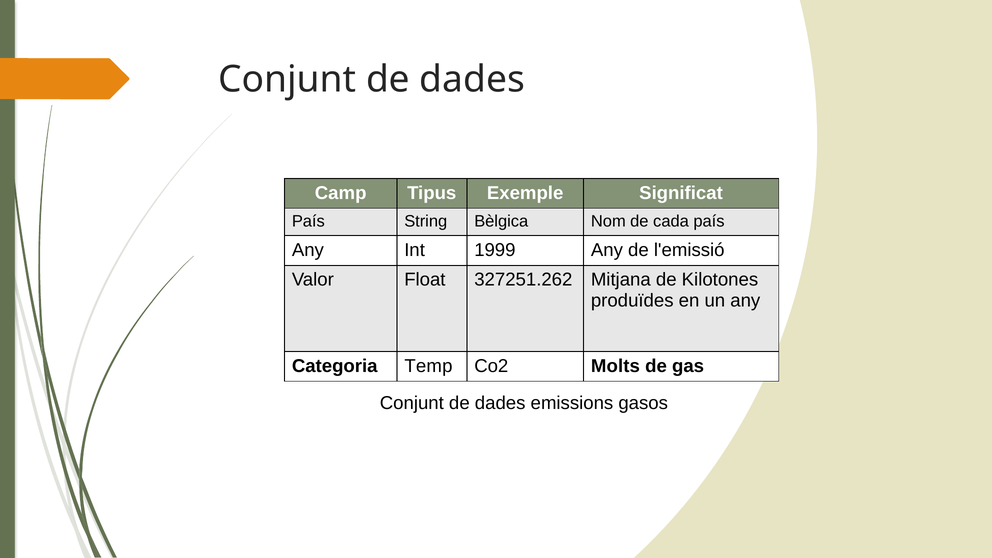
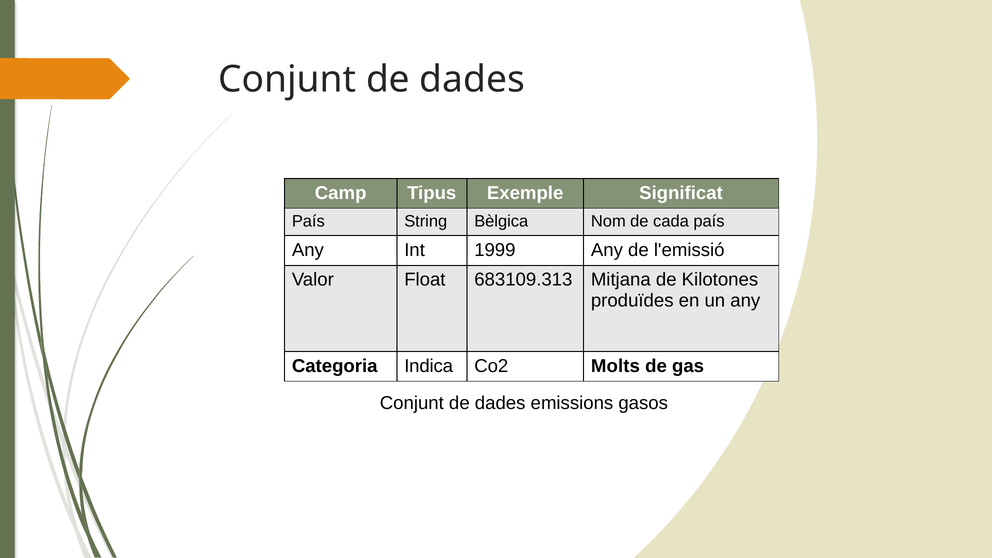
327251.262: 327251.262 -> 683109.313 (523, 280)
Temp: Temp -> Indica (429, 366)
